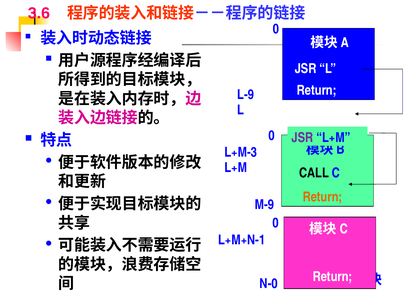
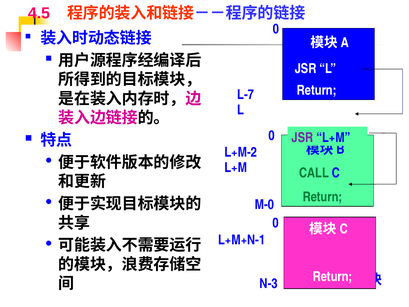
3.6: 3.6 -> 4.5 (39, 13)
L-9: L-9 -> L-7 (246, 95)
L+M-3: L+M-3 -> L+M-2 (241, 152)
CALL colour: black -> green (314, 173)
Return colour: orange -> green (323, 197)
M-9: M-9 -> M-0 (265, 205)
N-0: N-0 -> N-3 (269, 283)
